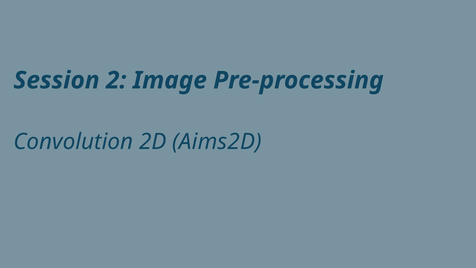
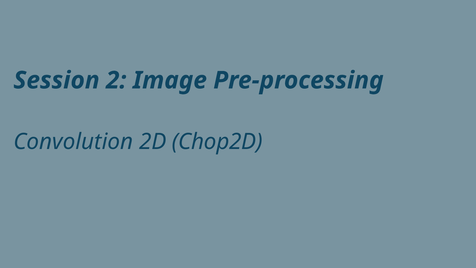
Aims2D: Aims2D -> Chop2D (217, 142)
